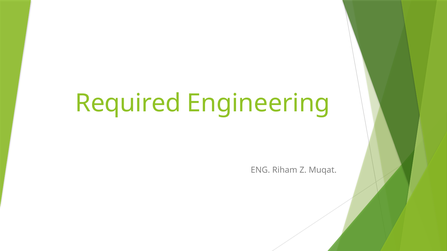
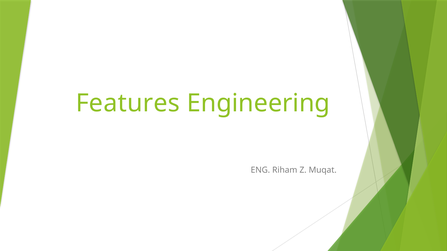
Required: Required -> Features (128, 103)
